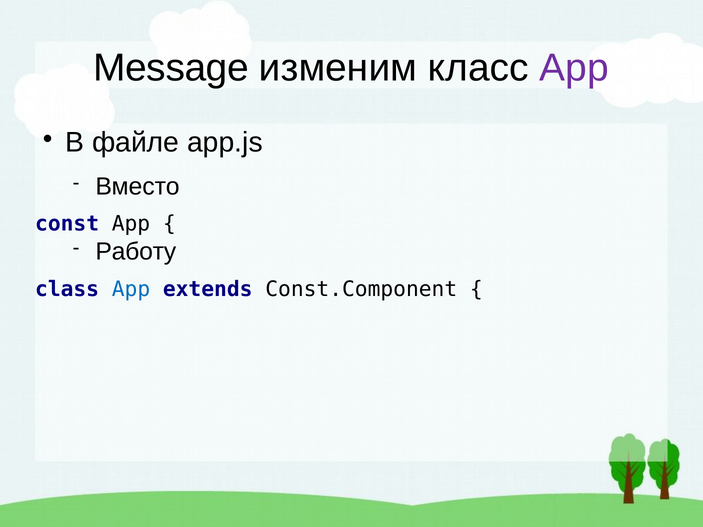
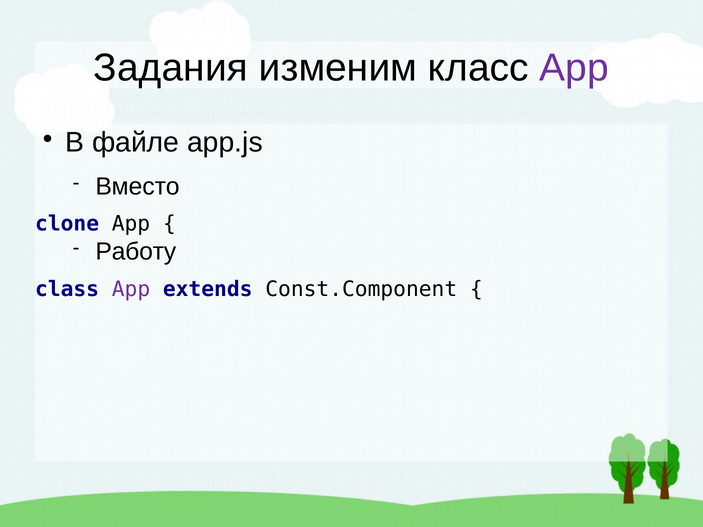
Message: Message -> Задания (171, 68)
const: const -> clone (67, 224)
App colour: blue -> purple (131, 289)
